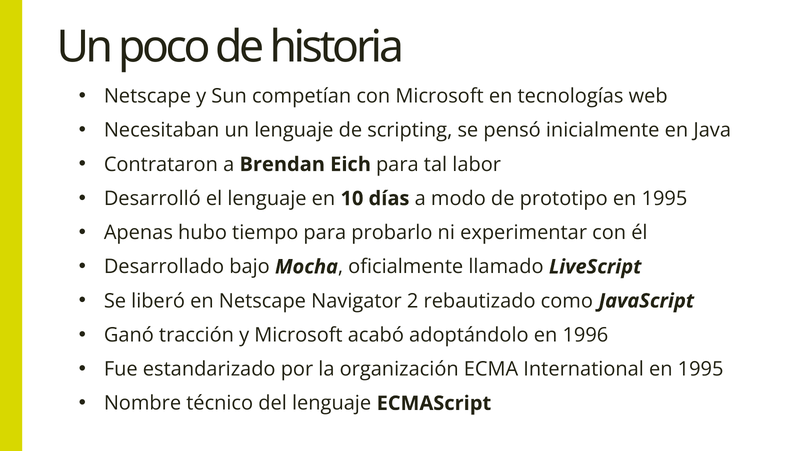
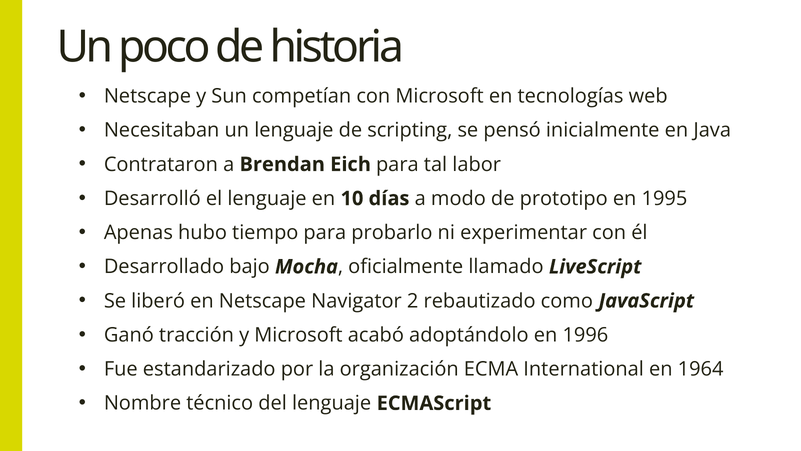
International en 1995: 1995 -> 1964 (701, 369)
